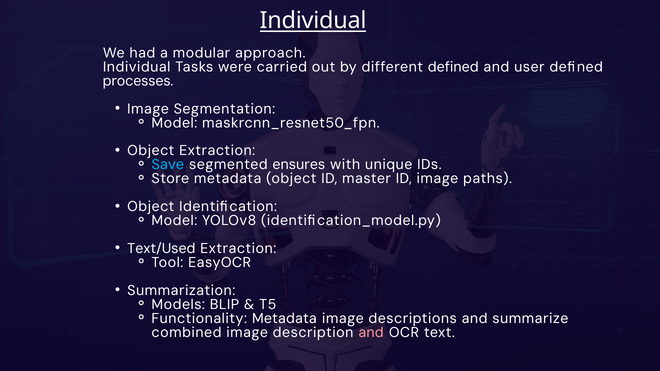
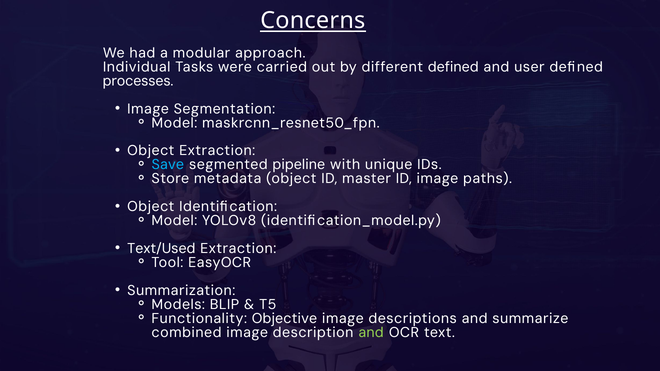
Individual: Individual -> Concerns (313, 21)
ensures: ensures -> pipeline (299, 165)
Functionality Metadata: Metadata -> Objective (284, 319)
and colour: pink -> light green (371, 333)
